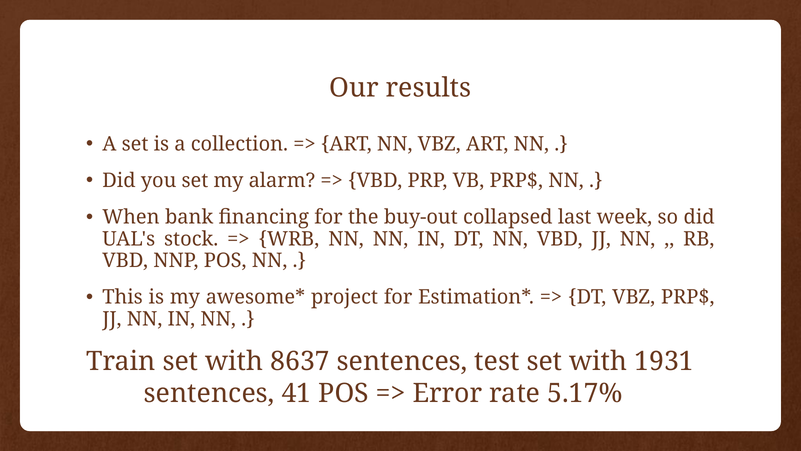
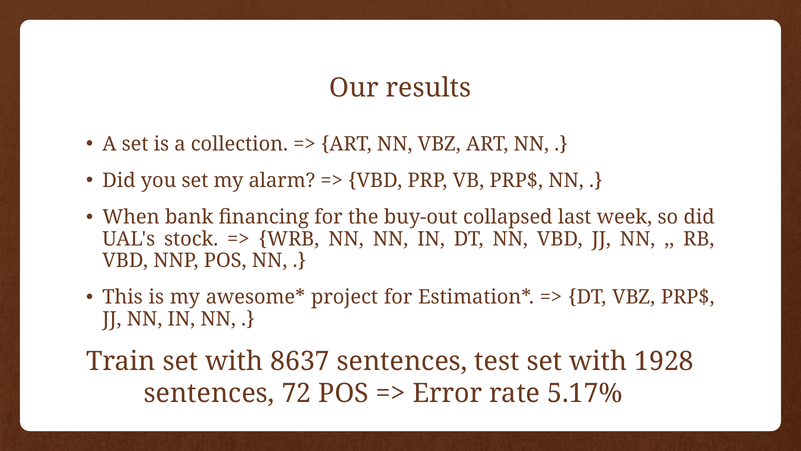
1931: 1931 -> 1928 (664, 361)
41: 41 -> 72 (296, 393)
